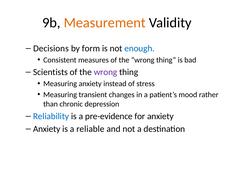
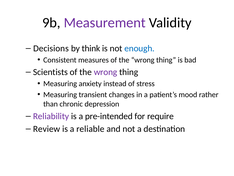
Measurement colour: orange -> purple (105, 23)
form: form -> think (91, 48)
Reliability colour: blue -> purple (51, 116)
pre-evidence: pre-evidence -> pre-intended (109, 116)
for anxiety: anxiety -> require (160, 116)
Anxiety: Anxiety -> Review (47, 129)
